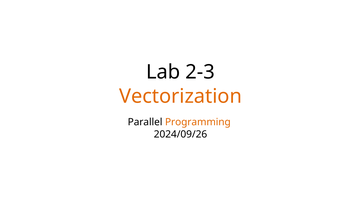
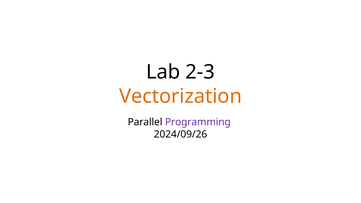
Programming colour: orange -> purple (198, 122)
